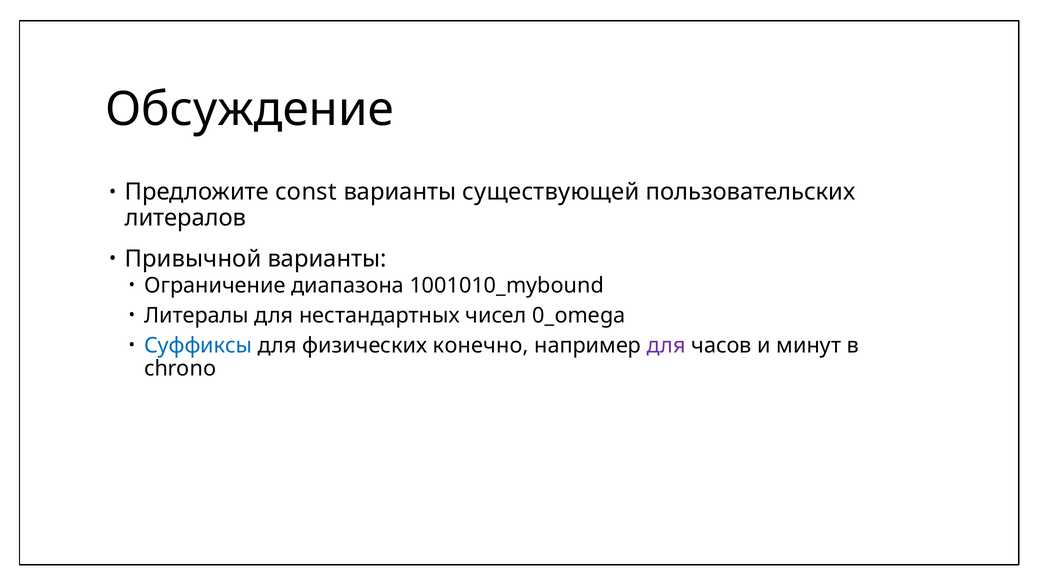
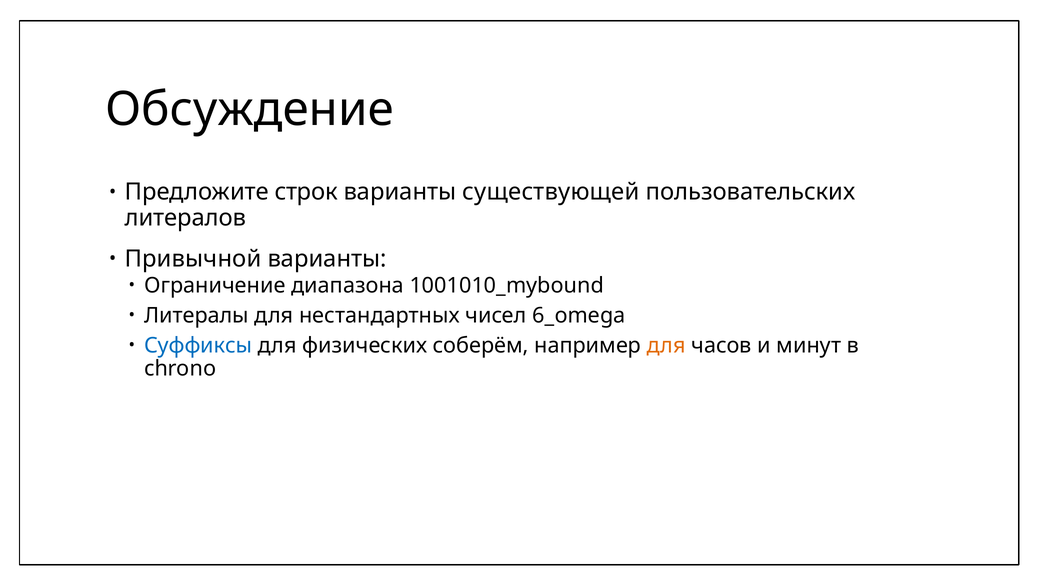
const: const -> строк (306, 192)
0_omega: 0_omega -> 6_omega (579, 315)
конечно: конечно -> соберём (481, 345)
для colour: purple -> orange (666, 345)
